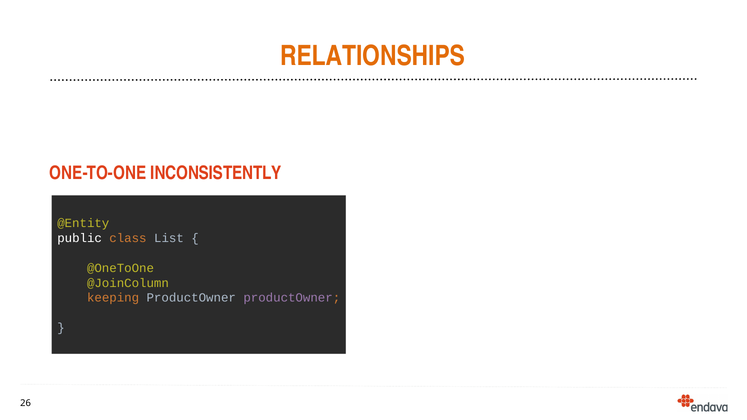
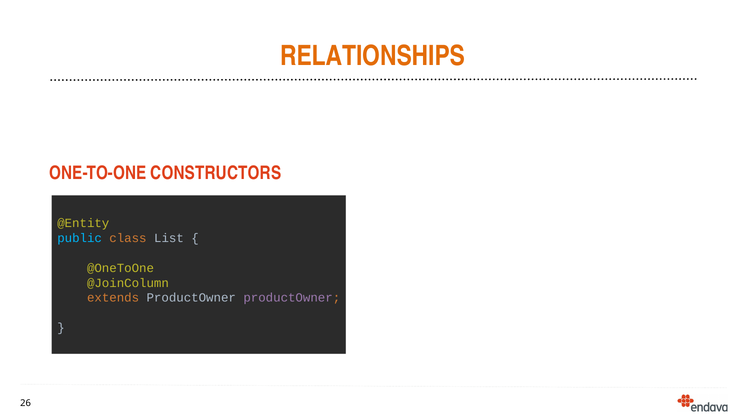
INCONSISTENTLY: INCONSISTENTLY -> CONSTRUCTORS (216, 173)
public colour: white -> light blue (80, 238)
keeping: keeping -> extends (113, 298)
